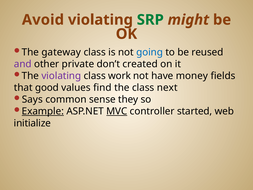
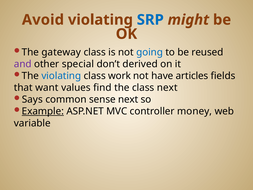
SRP colour: green -> blue (150, 20)
private: private -> special (78, 64)
created: created -> derived (140, 64)
violating colour: purple -> blue (61, 76)
money: money -> articles (192, 76)
good: good -> want (47, 88)
sense they: they -> next (128, 99)
MVC underline: present -> none (117, 111)
started: started -> money (195, 111)
initialize: initialize -> variable (32, 123)
